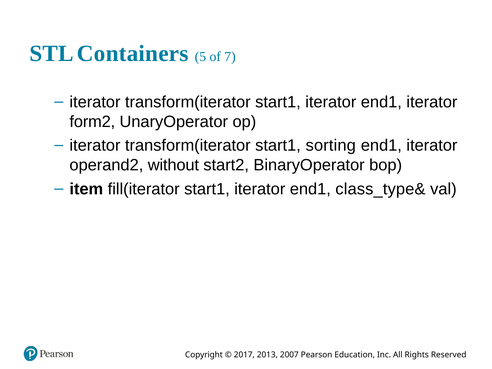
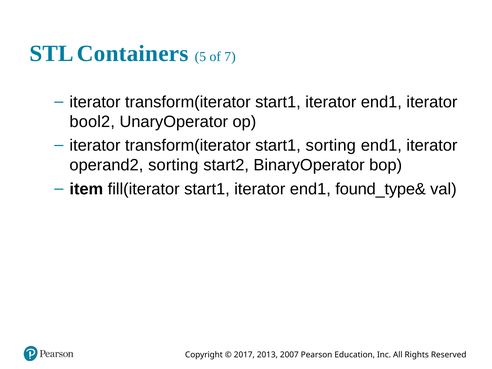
form2: form2 -> bool2 (92, 122)
operand2 without: without -> sorting (173, 165)
class_type&: class_type& -> found_type& (381, 189)
